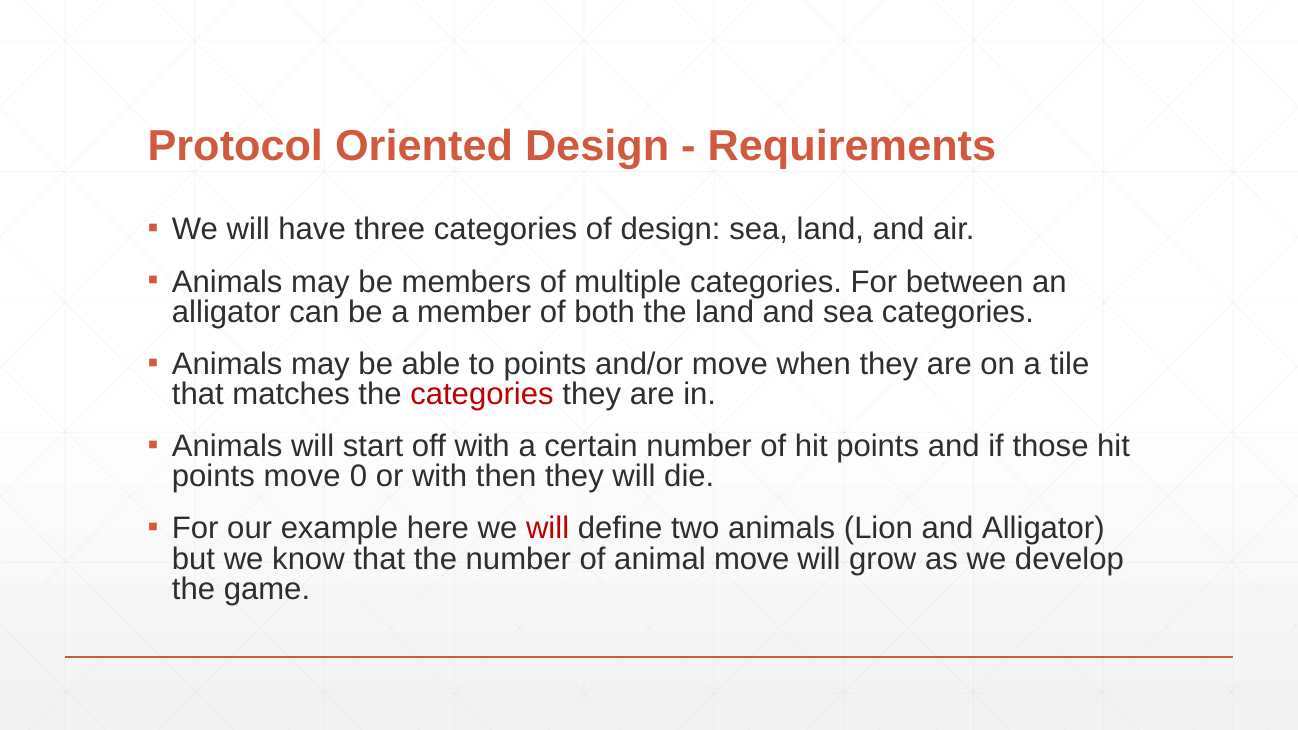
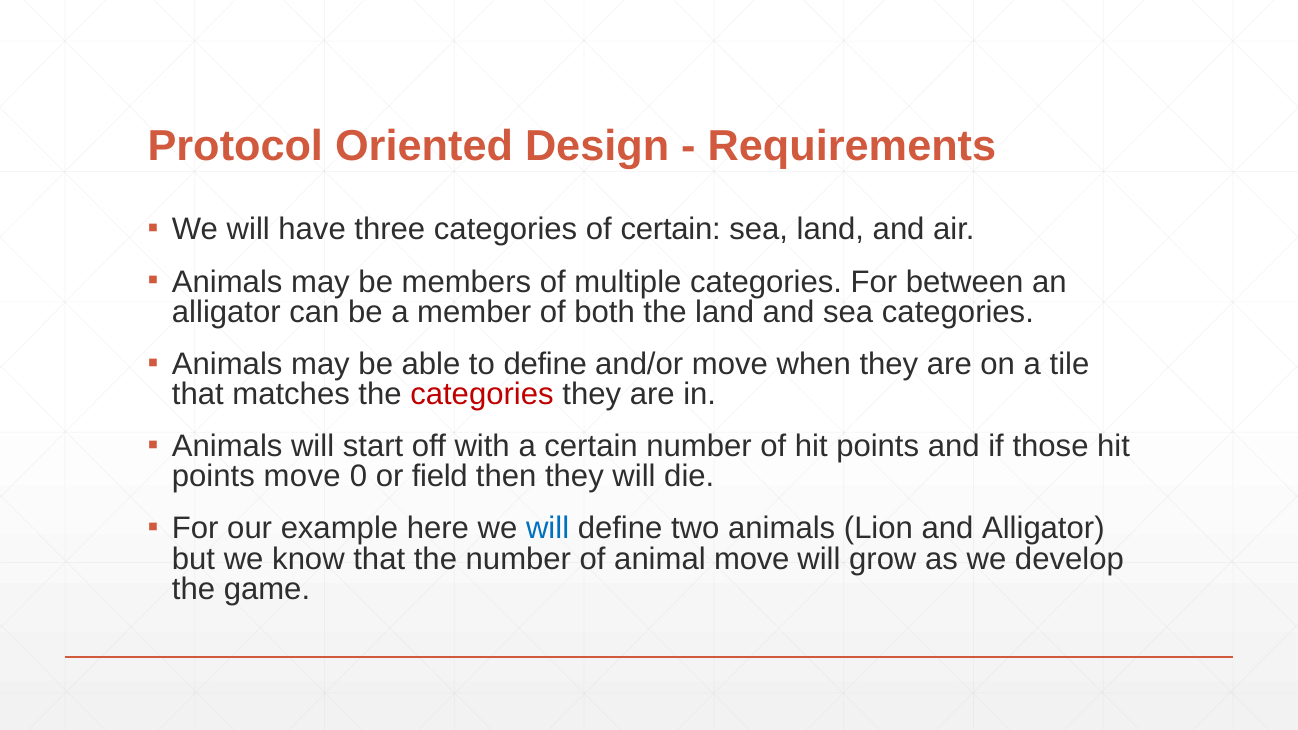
of design: design -> certain (671, 230)
to points: points -> define (545, 364)
or with: with -> field (440, 477)
will colour: red -> blue (548, 529)
